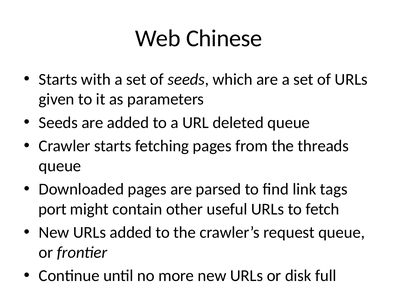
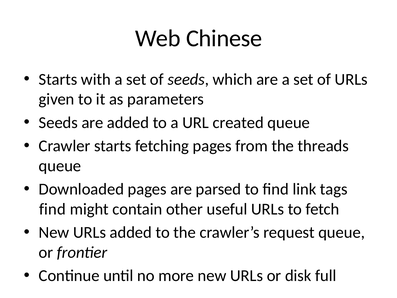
deleted: deleted -> created (238, 122)
port: port -> find (52, 209)
